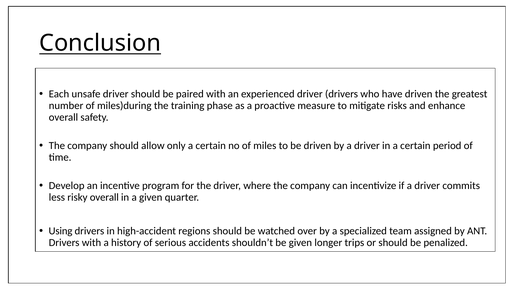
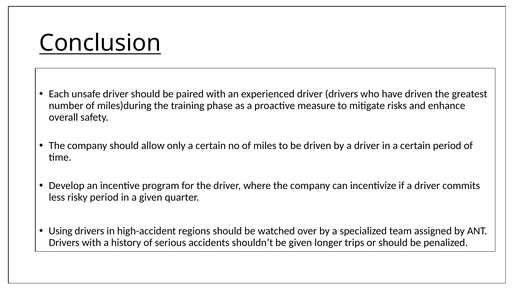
risky overall: overall -> period (104, 197)
